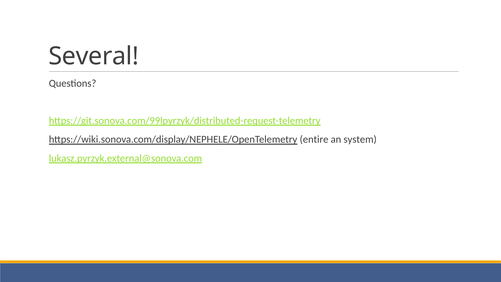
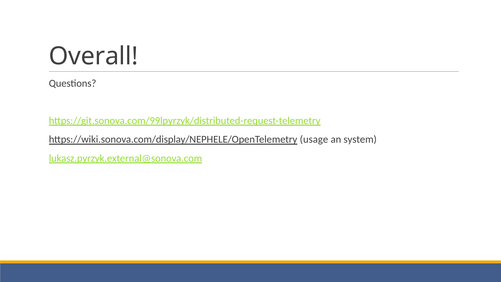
Several: Several -> Overall (94, 56)
entire: entire -> usage (314, 139)
